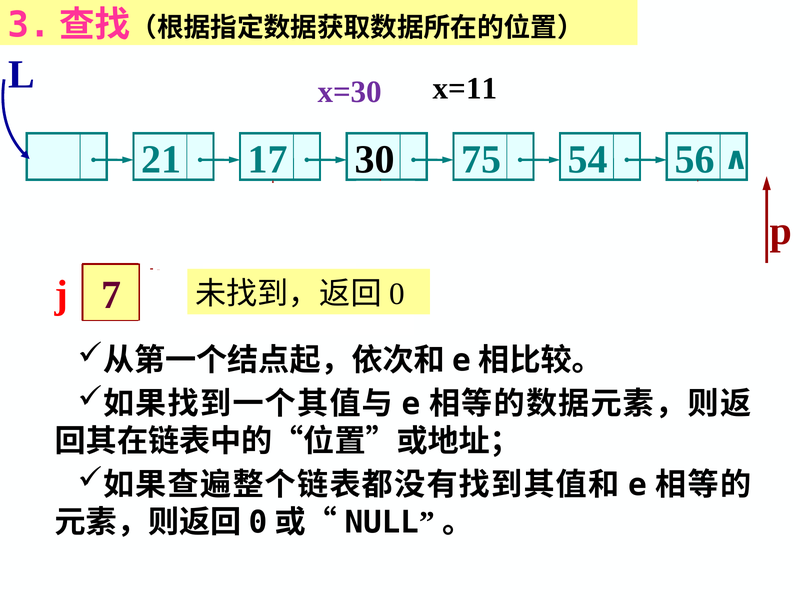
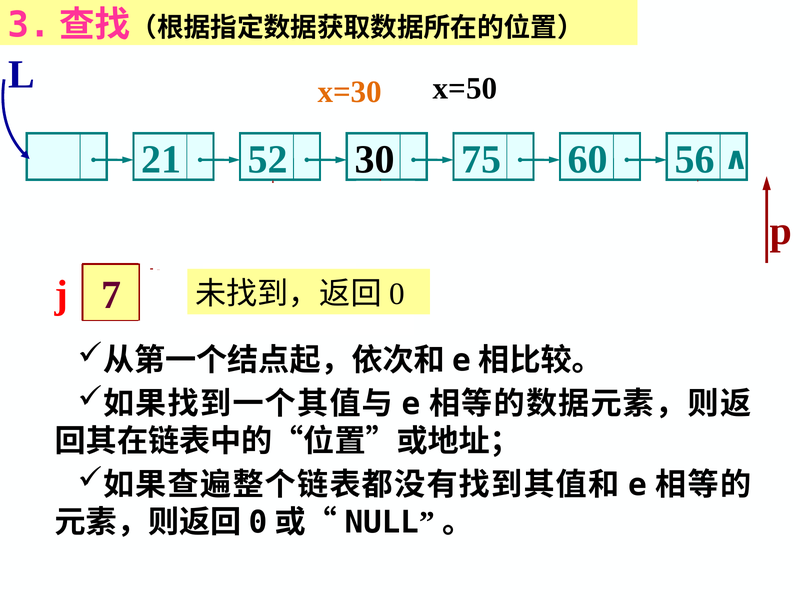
x=11: x=11 -> x=50 (465, 89)
x=30 colour: purple -> orange (350, 92)
17: 17 -> 52 (268, 159)
54: 54 -> 60 (588, 159)
